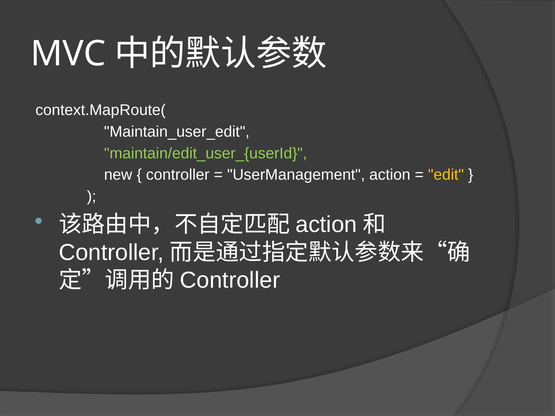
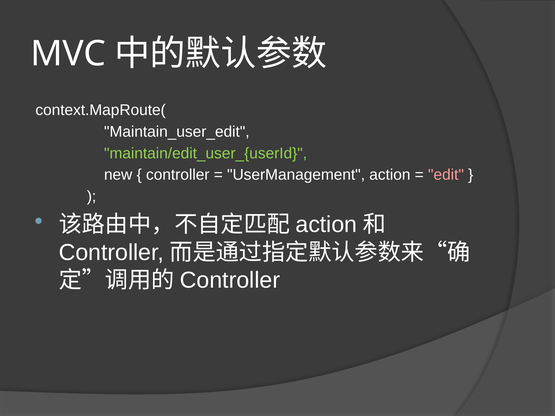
edit colour: yellow -> pink (446, 175)
